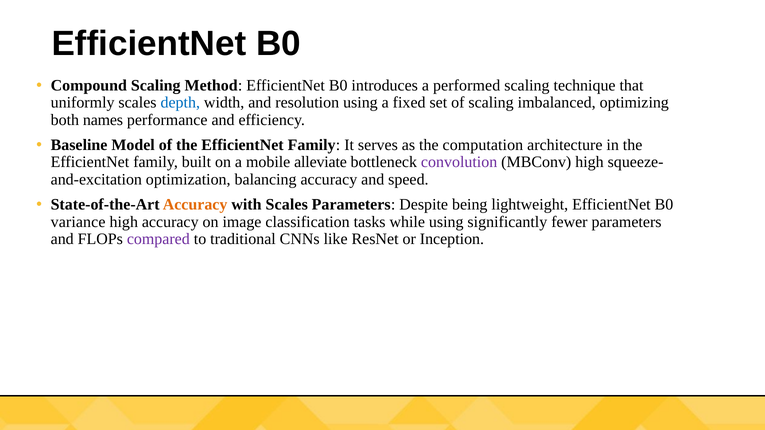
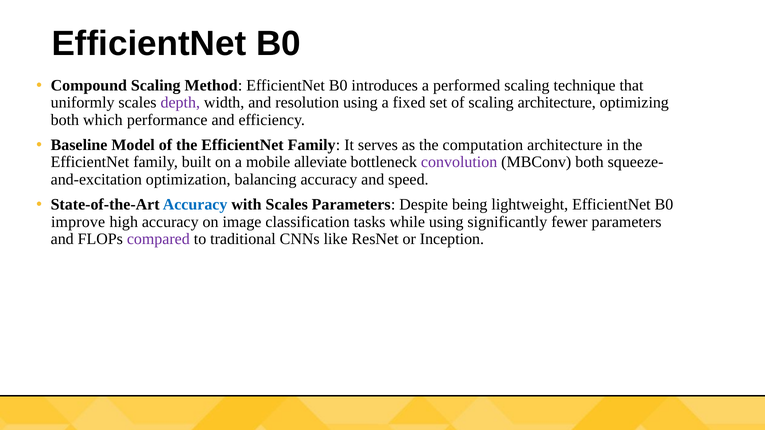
depth colour: blue -> purple (180, 103)
scaling imbalanced: imbalanced -> architecture (557, 103)
names: names -> which (103, 120)
MBConv high: high -> both (589, 162)
Accuracy colour: orange -> blue (195, 205)
variance: variance -> improve (78, 222)
